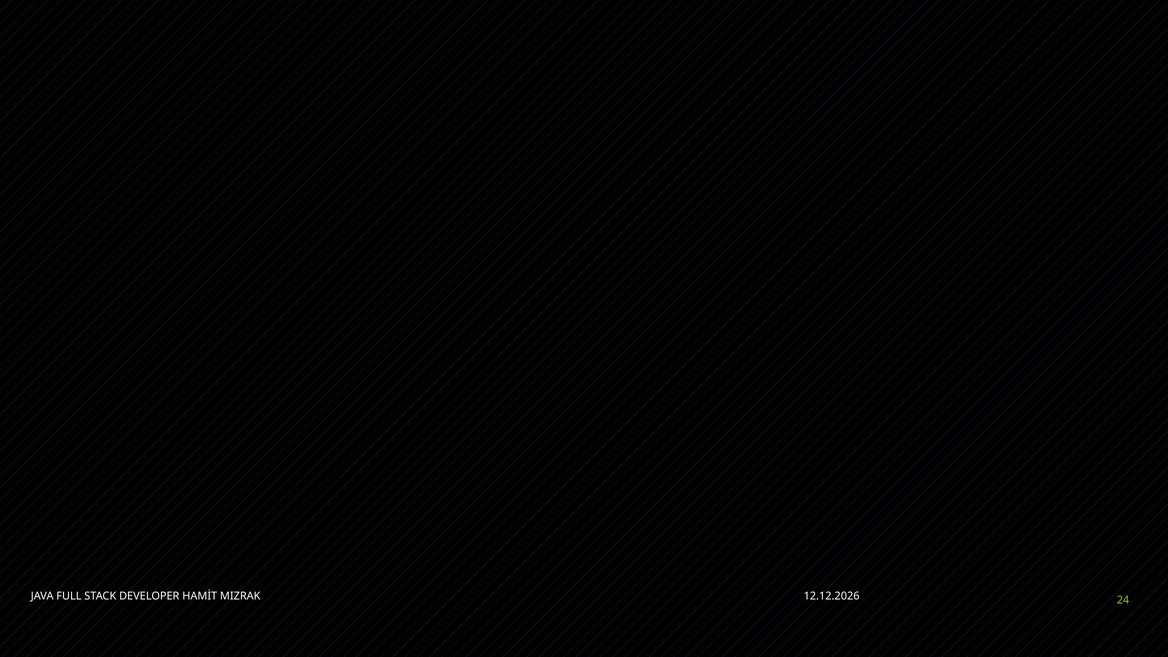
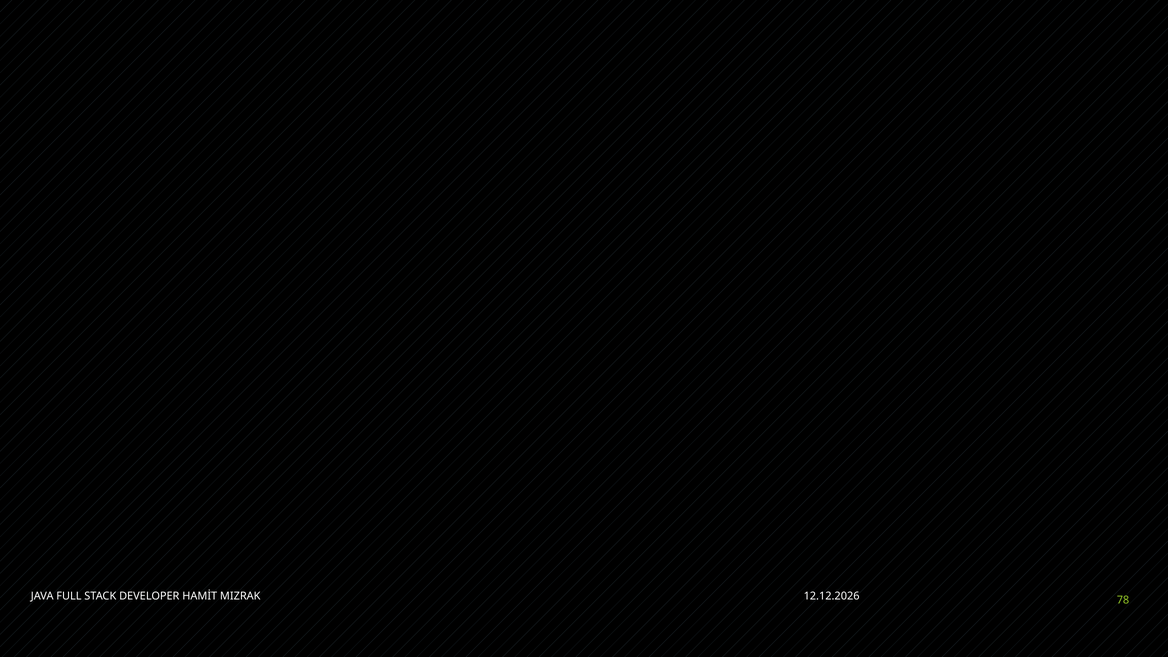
24: 24 -> 78 (1123, 600)
